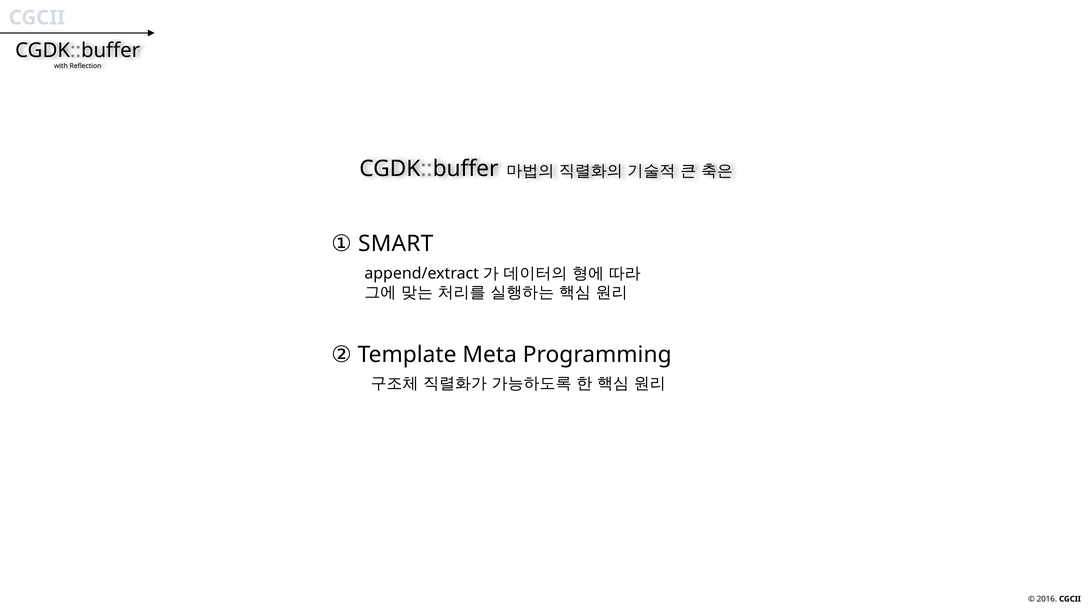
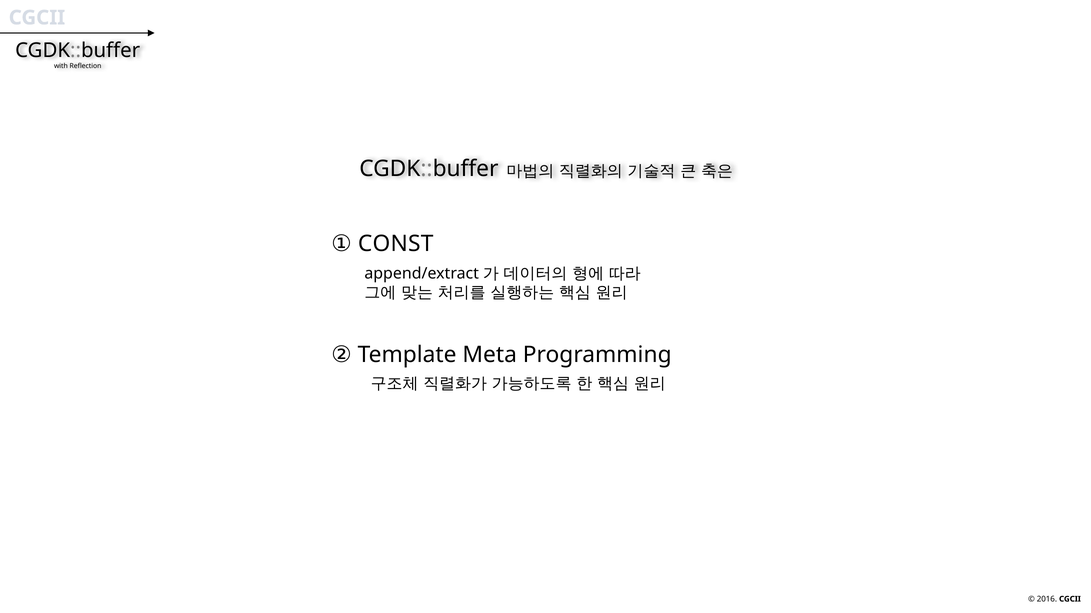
SMART: SMART -> CONST (396, 244)
